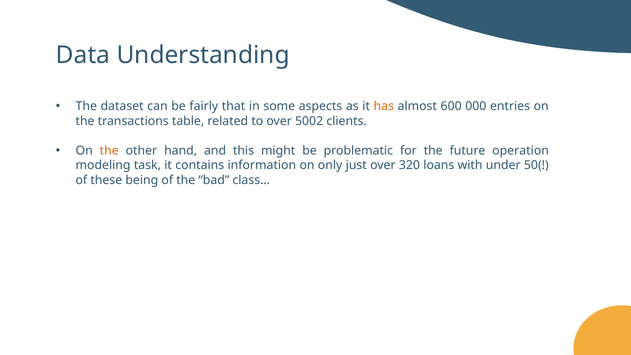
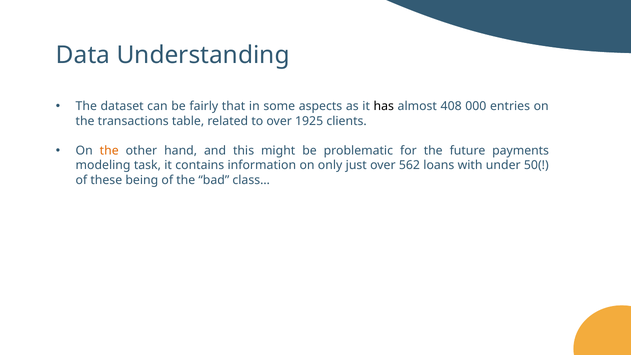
has colour: orange -> black (384, 106)
600: 600 -> 408 (451, 106)
5002: 5002 -> 1925 (309, 121)
operation: operation -> payments (521, 151)
320: 320 -> 562 (409, 165)
